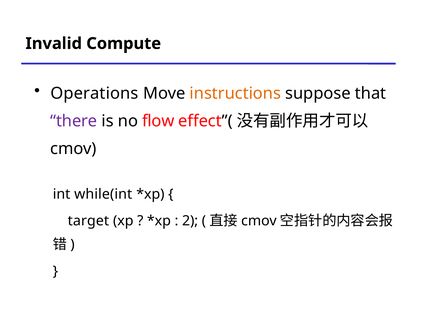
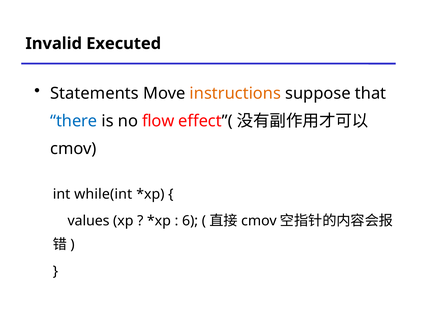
Compute: Compute -> Executed (124, 44)
Operations: Operations -> Statements (95, 93)
there colour: purple -> blue (74, 121)
target: target -> values (88, 221)
2: 2 -> 6 (190, 221)
